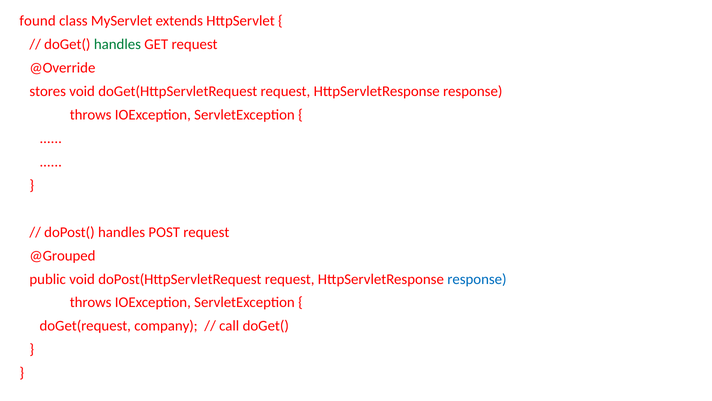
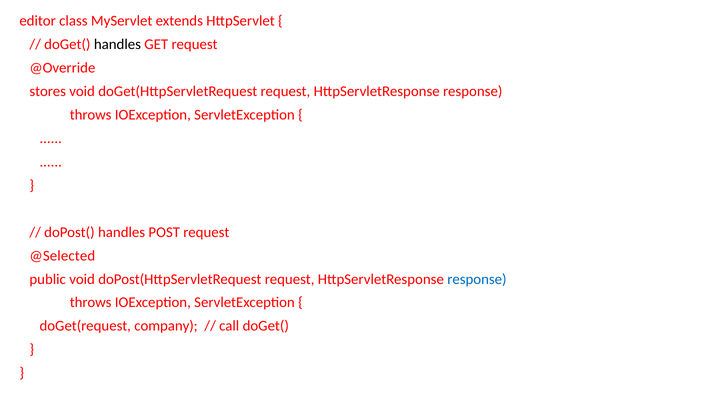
found: found -> editor (38, 21)
handles colour: green -> black (117, 44)
@Grouped: @Grouped -> @Selected (62, 255)
